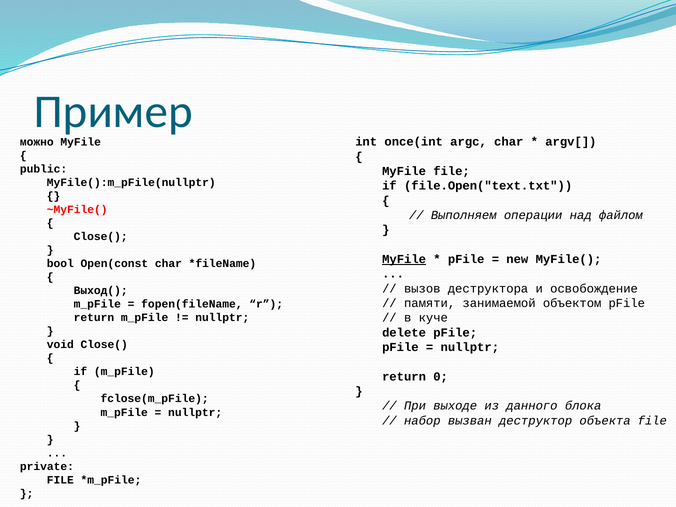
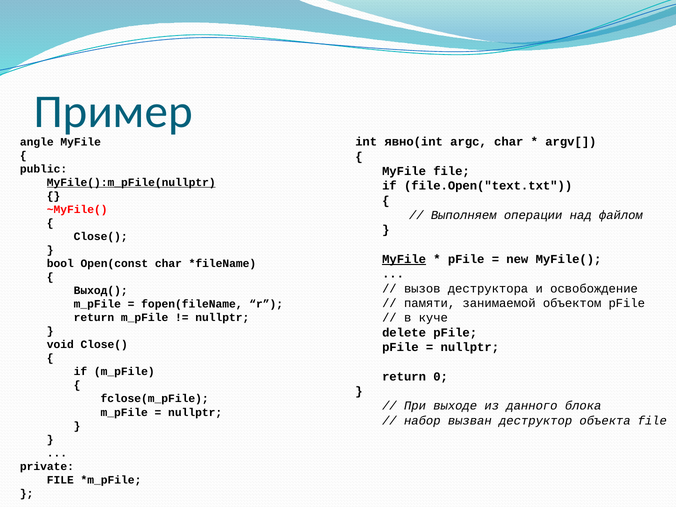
once(int: once(int -> явно(int (414, 142)
можно: можно -> angle (37, 142)
MyFile():m_pFile(nullptr underline: none -> present (131, 182)
